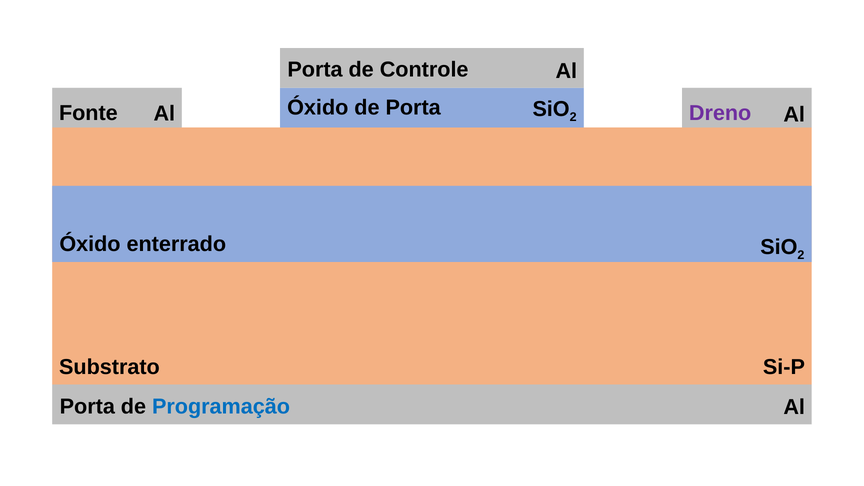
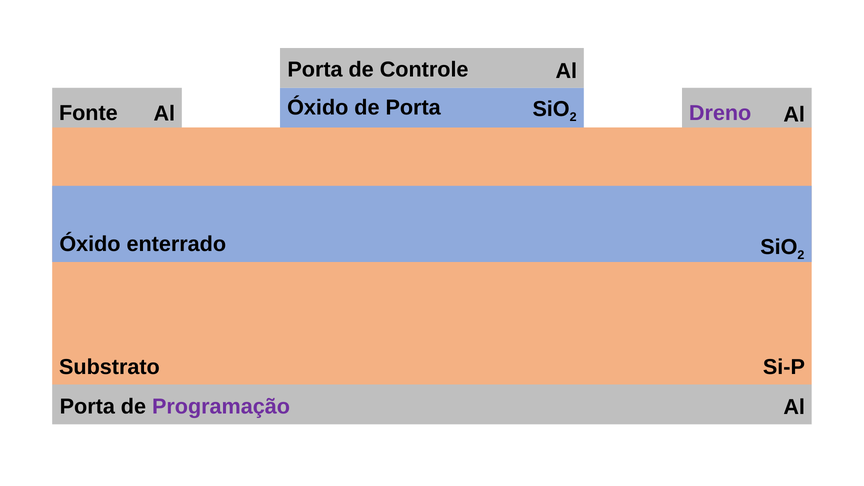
Programação colour: blue -> purple (221, 407)
